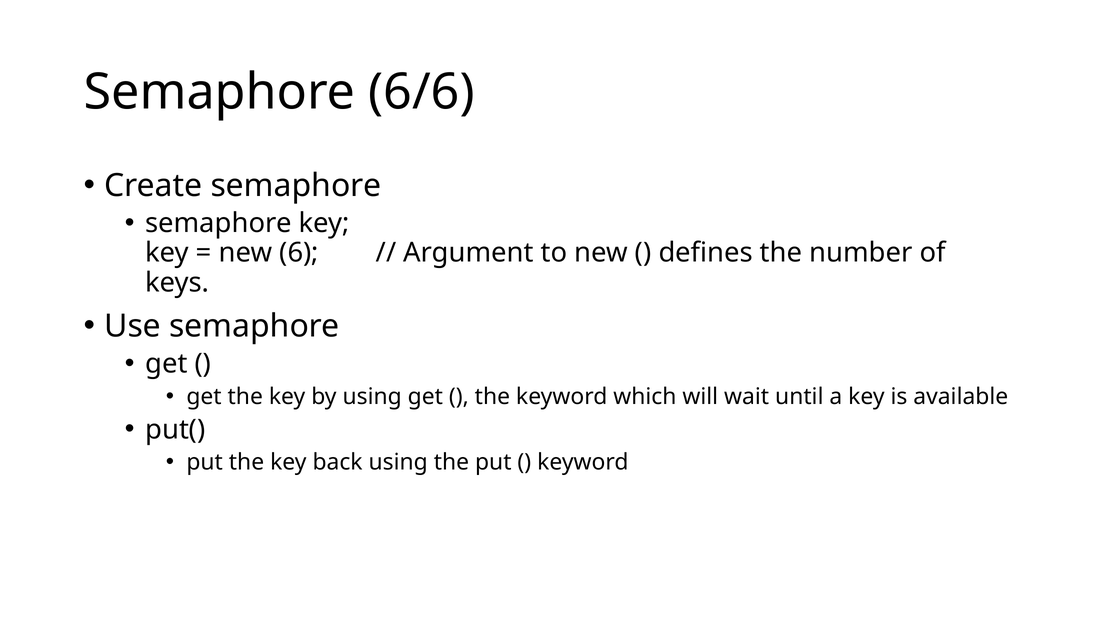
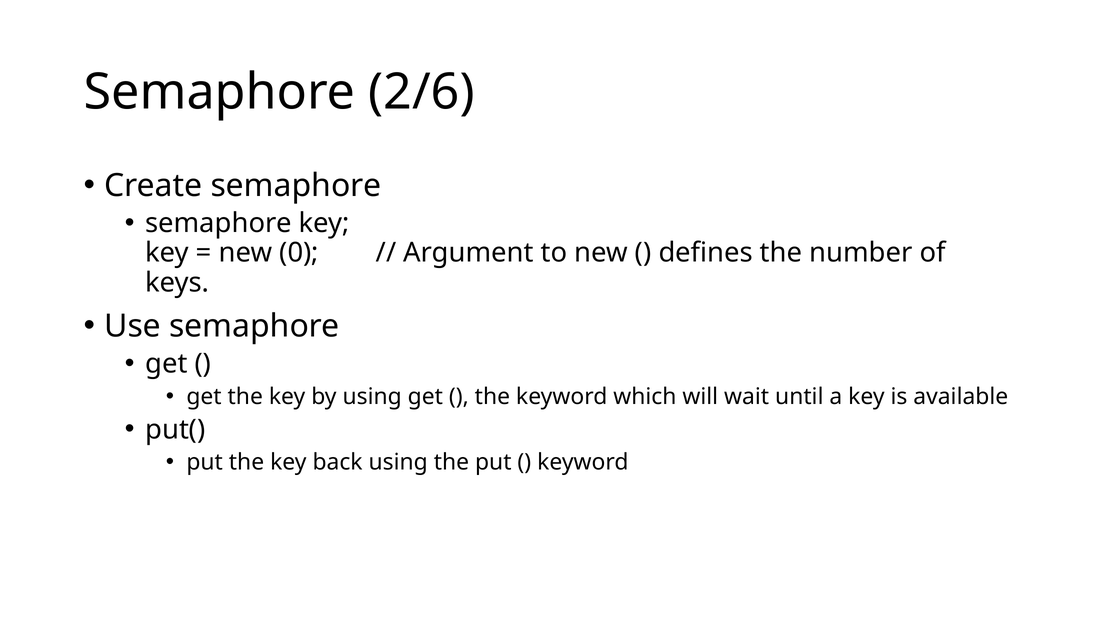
6/6: 6/6 -> 2/6 (421, 92)
6: 6 -> 0 (299, 253)
